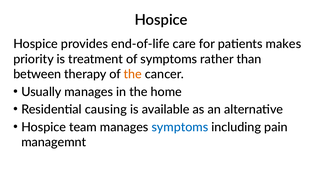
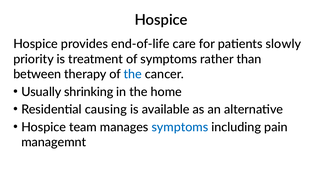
makes: makes -> slowly (283, 44)
the colour: orange -> blue (133, 74)
Usually manages: manages -> shrinking (89, 92)
